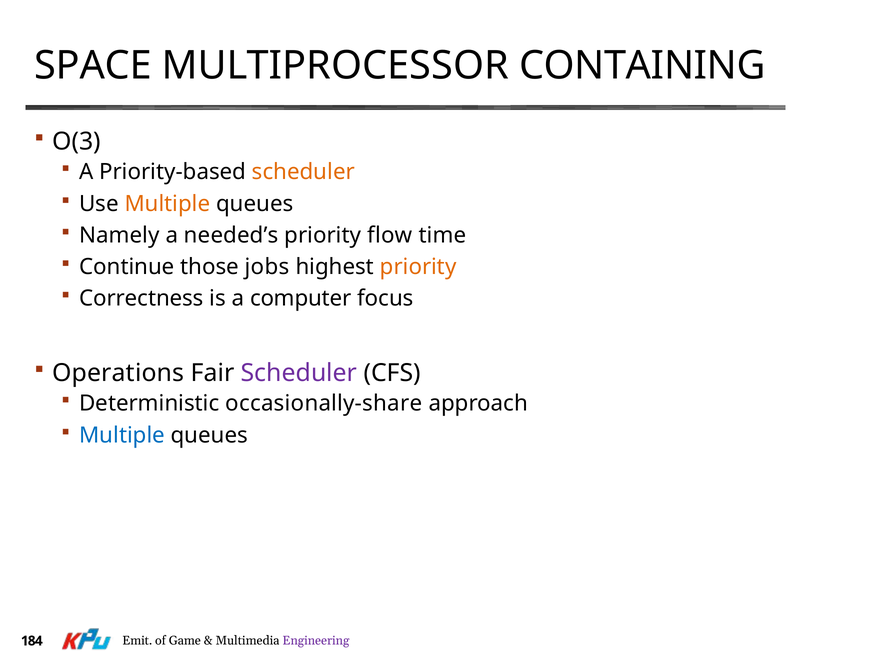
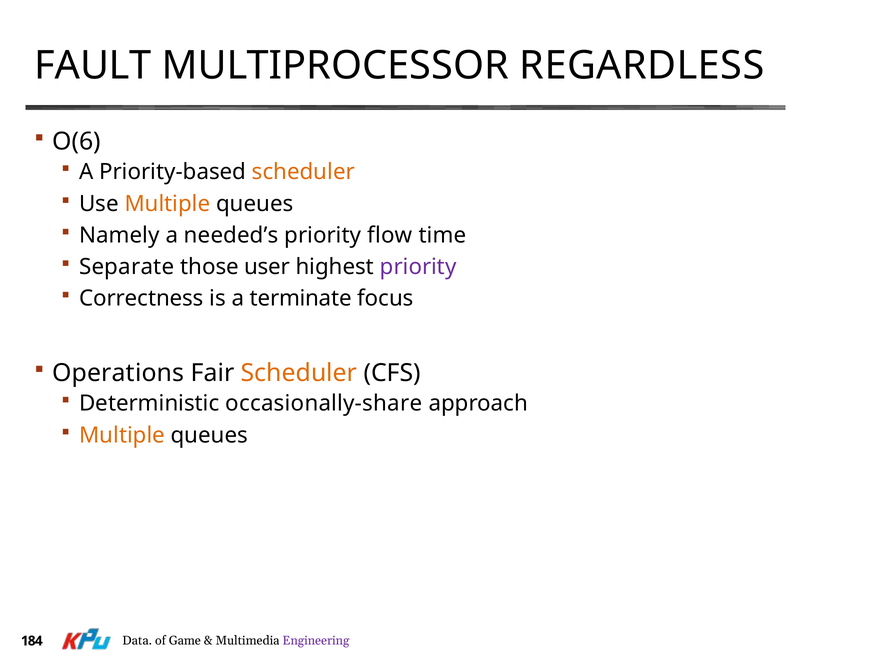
SPACE: SPACE -> FAULT (93, 65)
CONTAINING: CONTAINING -> REGARDLESS (642, 65)
O(3: O(3 -> O(6 (77, 141)
Continue: Continue -> Separate (127, 267)
jobs: jobs -> user (267, 267)
priority colour: orange -> purple (418, 267)
computer: computer -> terminate (301, 298)
Scheduler colour: purple -> orange (299, 373)
Multiple colour: blue -> orange (122, 435)
Emit: Emit -> Data (137, 640)
